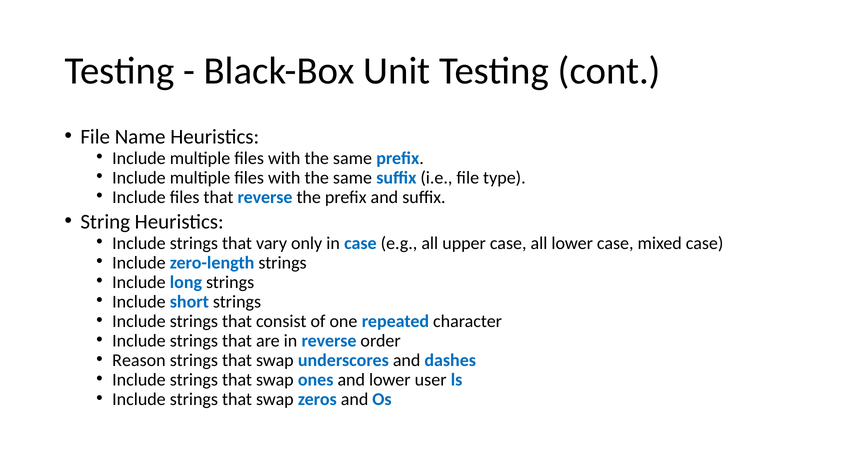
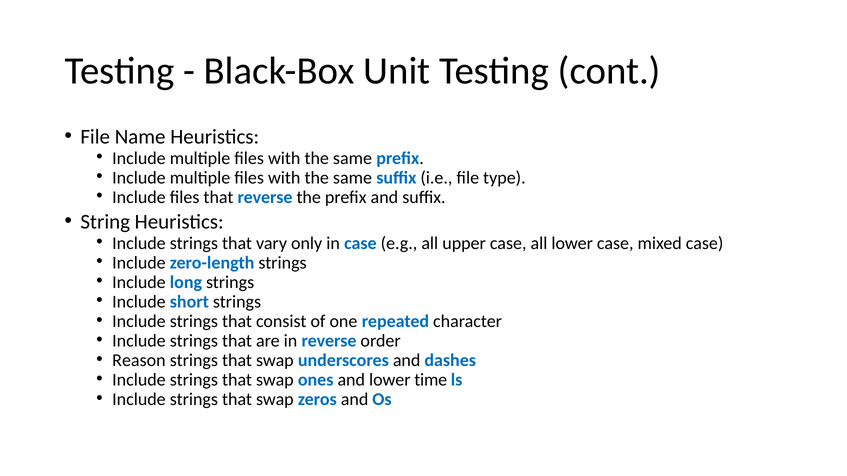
user: user -> time (431, 380)
